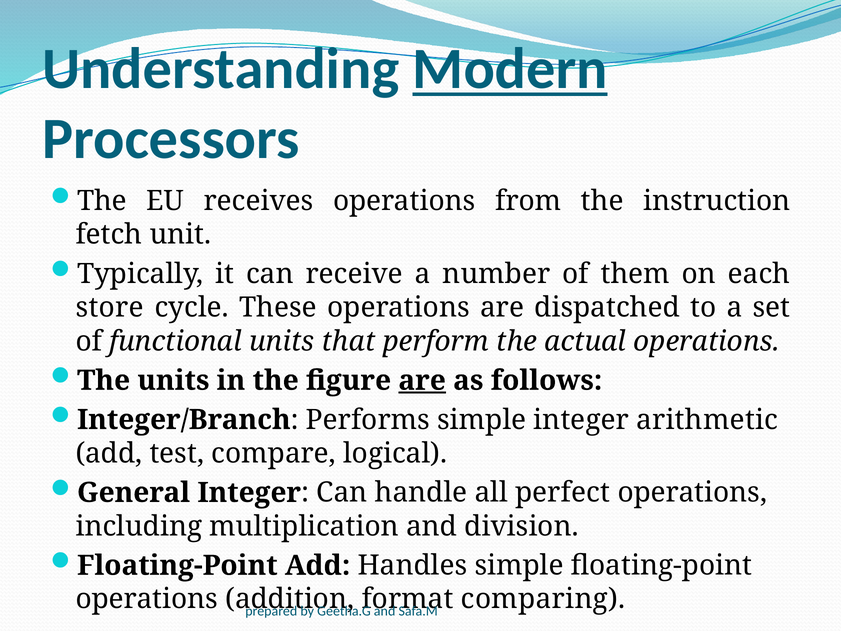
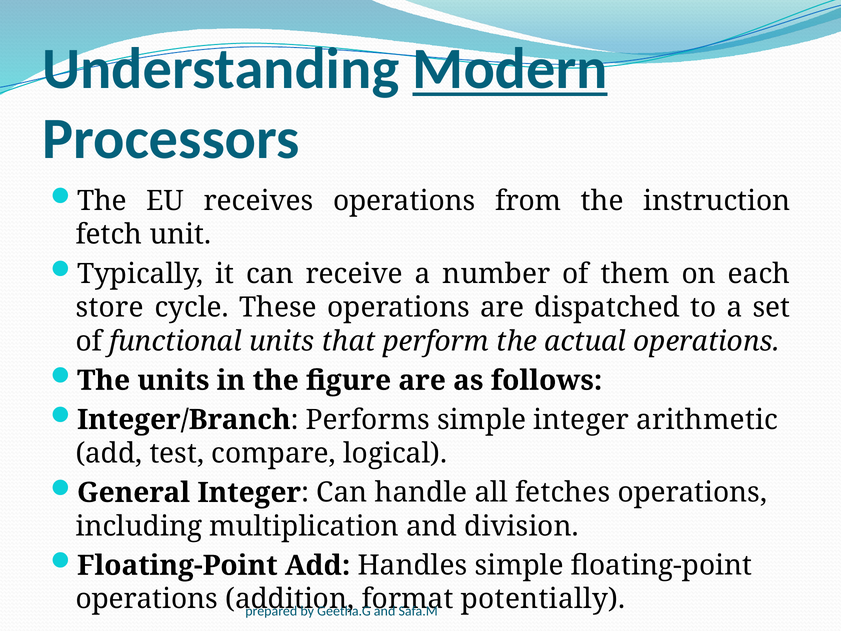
are underline: present -> none (422, 380)
perfect: perfect -> fetches (563, 492)
comparing: comparing -> potentially (543, 599)
